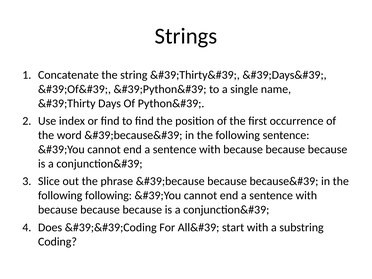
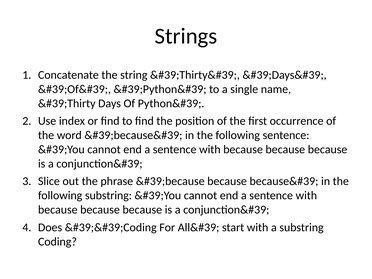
following following: following -> substring (108, 196)
